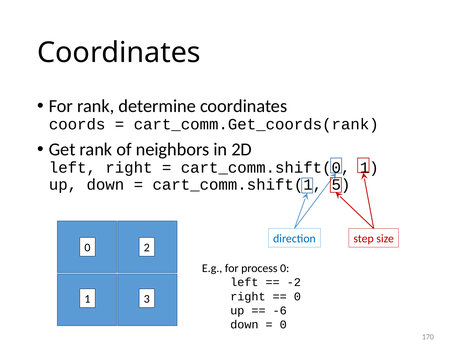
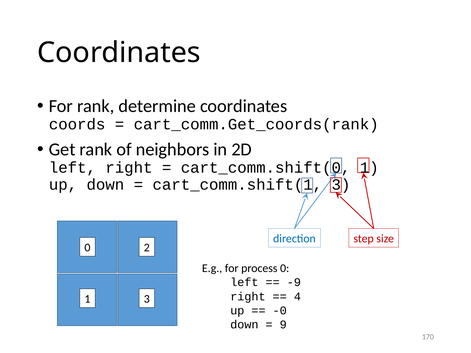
cart_comm.shift(1 5: 5 -> 3 (341, 185)
-2: -2 -> -9 (294, 283)
0: 0 -> 4 (297, 297)
-6: -6 -> -0 (280, 311)
0: 0 -> 9 (283, 325)
